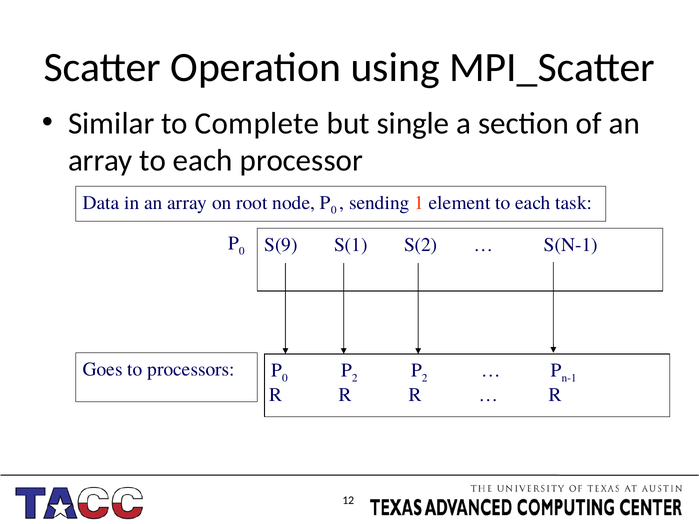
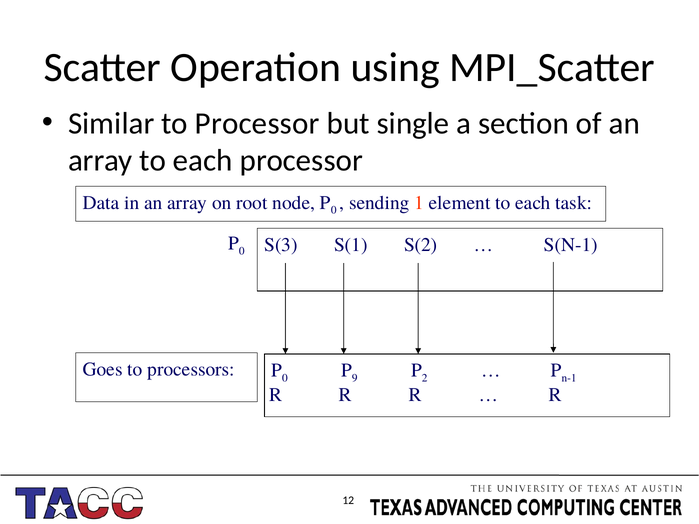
to Complete: Complete -> Processor (257, 123)
S(9: S(9 -> S(3 (281, 245)
2: 2 -> 9 (355, 378)
